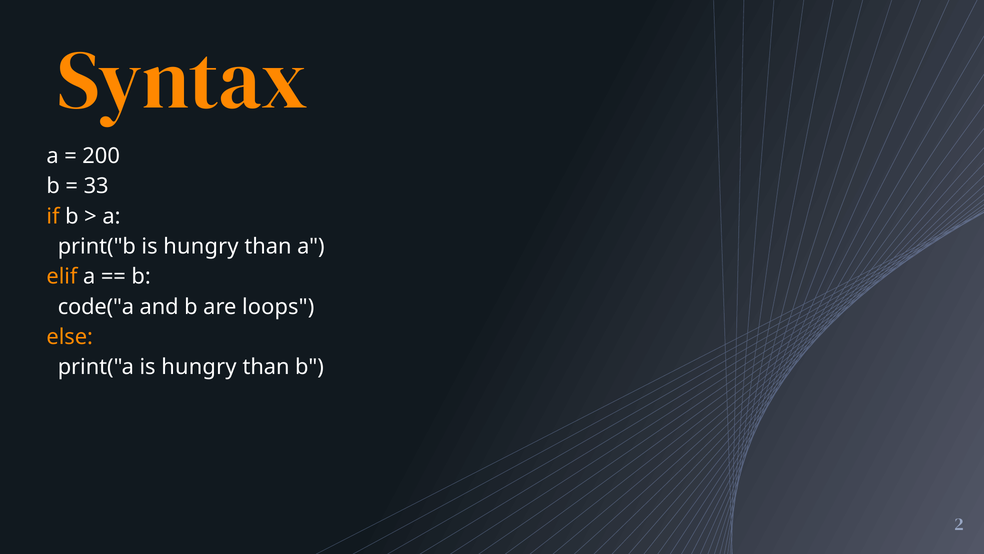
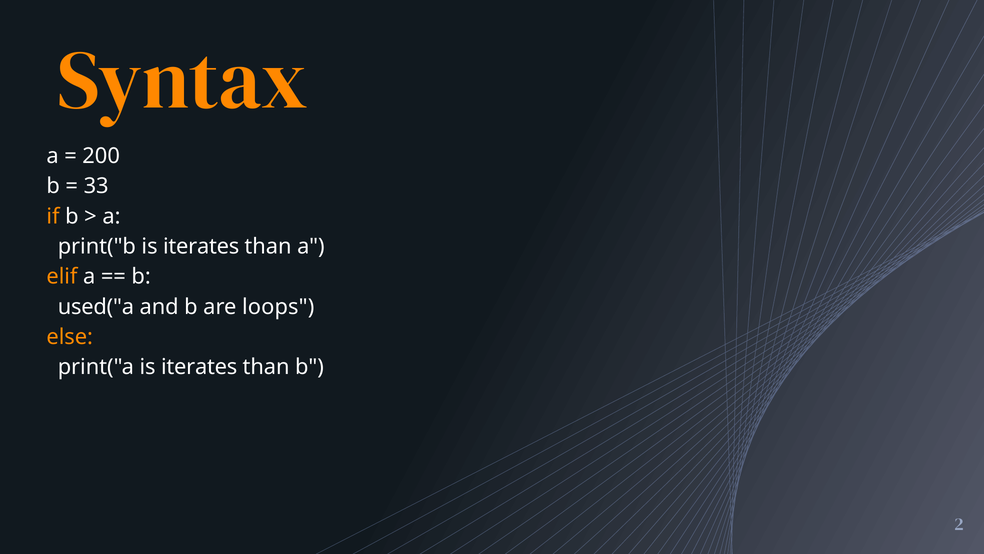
print("b is hungry: hungry -> iterates (201, 246)
code("a: code("a -> used("a (96, 307)
print("a is hungry: hungry -> iterates (199, 367)
